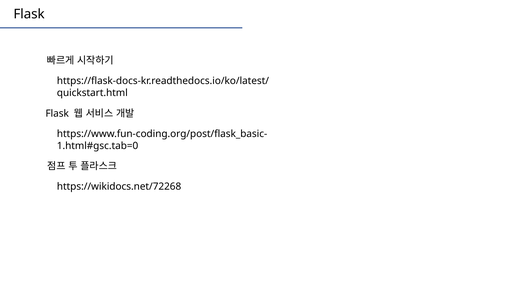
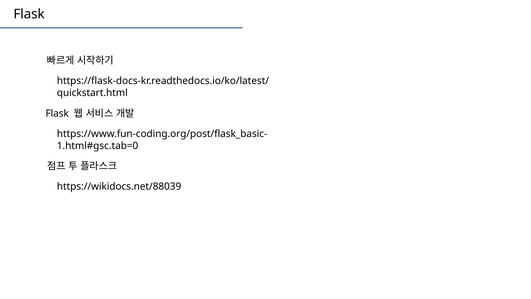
https://wikidocs.net/72268: https://wikidocs.net/72268 -> https://wikidocs.net/88039 (119, 186)
